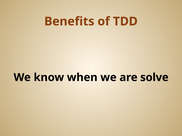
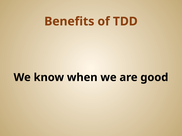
solve: solve -> good (154, 78)
